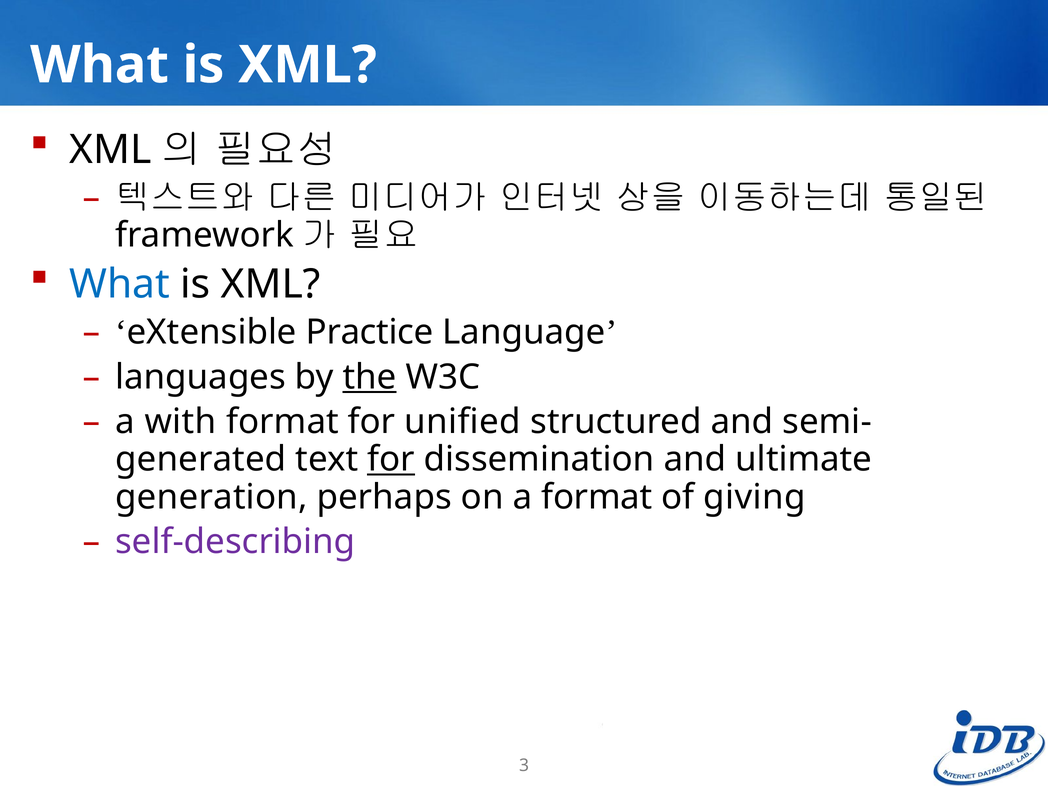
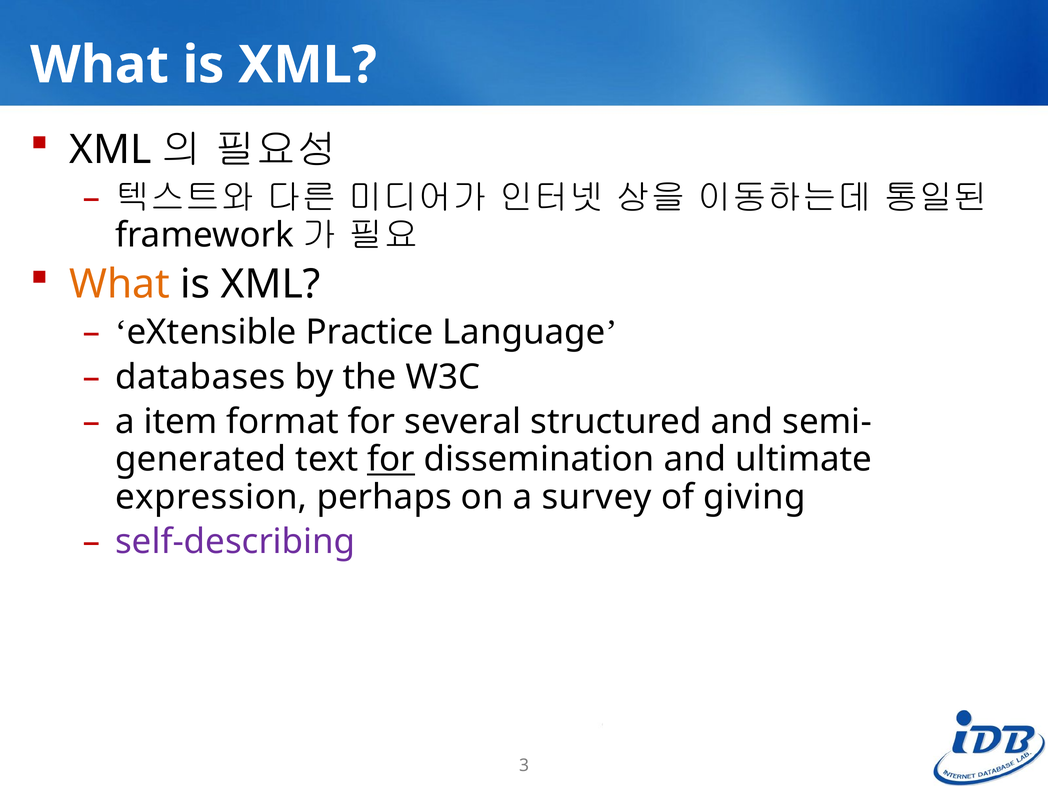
What colour: blue -> orange (120, 284)
languages: languages -> databases (200, 377)
the underline: present -> none (370, 377)
with: with -> item (181, 422)
unified: unified -> several (463, 422)
generation: generation -> expression (211, 497)
a format: format -> survey (597, 497)
